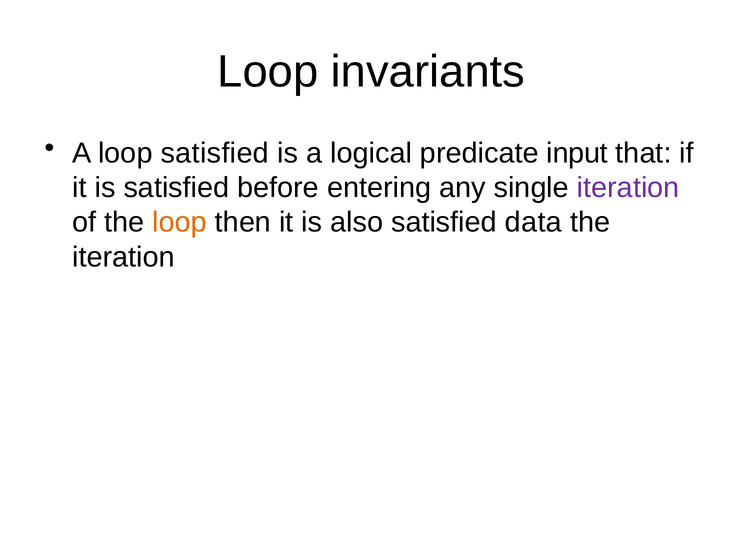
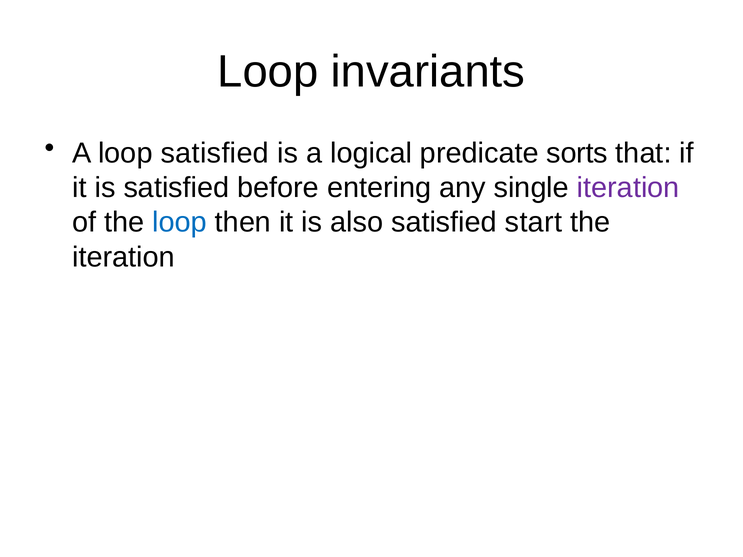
input: input -> sorts (577, 153)
loop colour: orange -> blue (180, 222)
data: data -> start (534, 222)
